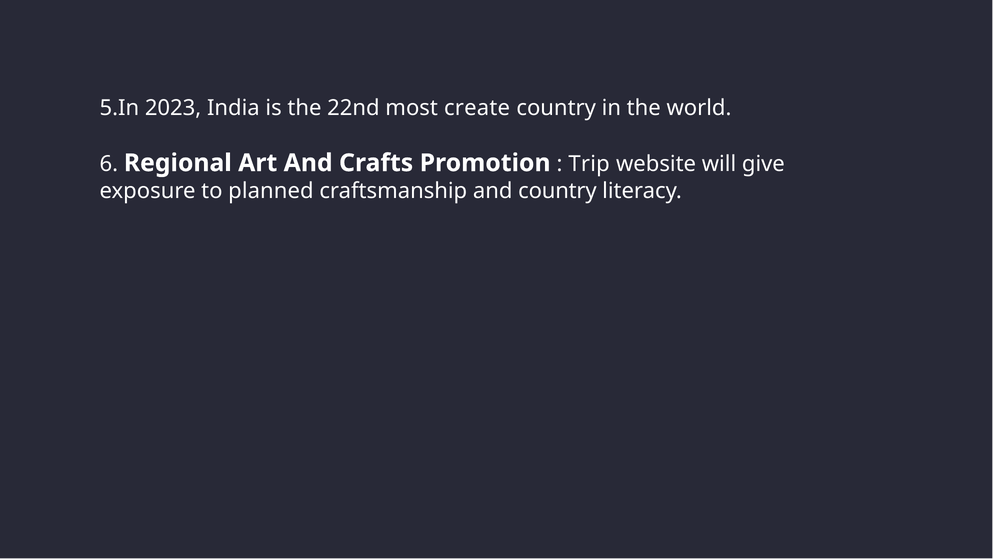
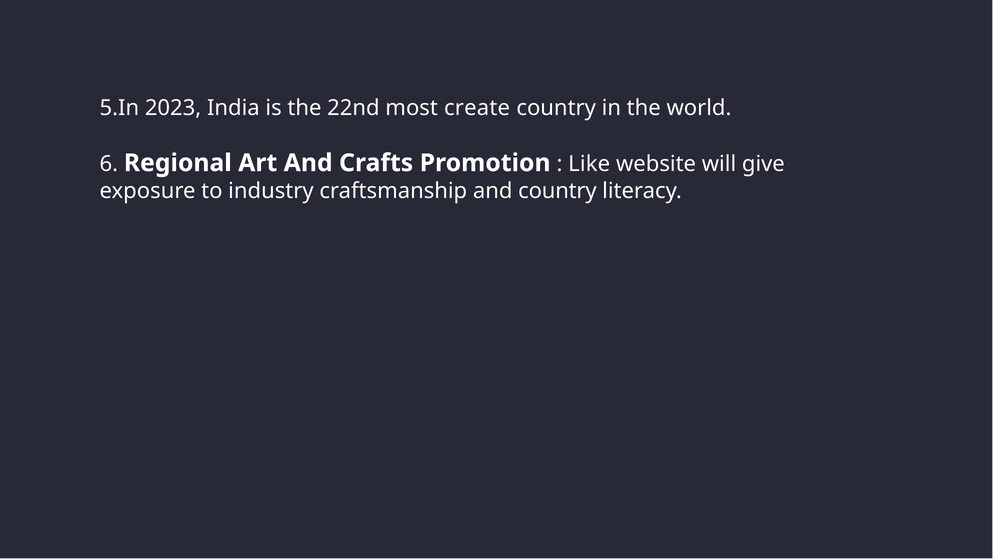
Trip: Trip -> Like (589, 164)
planned: planned -> industry (271, 191)
